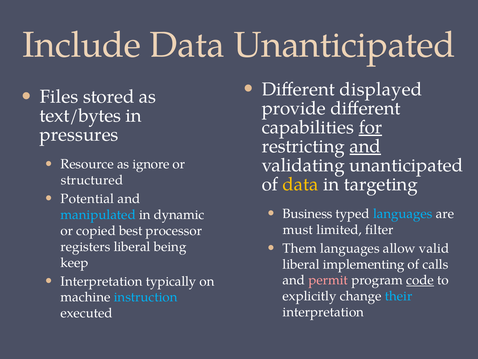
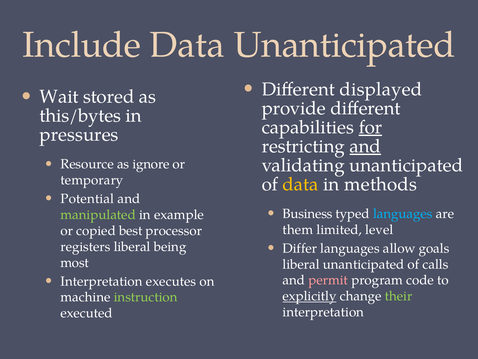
Files: Files -> Wait (59, 97)
text/bytes: text/bytes -> this/bytes (80, 116)
structured: structured -> temporary (92, 180)
targeting: targeting -> methods (381, 184)
manipulated colour: light blue -> light green (98, 214)
dynamic: dynamic -> example (179, 214)
must: must -> them (298, 229)
filter: filter -> level (379, 229)
Them: Them -> Differ (300, 248)
valid: valid -> goals (434, 248)
keep: keep -> most (75, 262)
liberal implementing: implementing -> unanticipated (364, 264)
typically: typically -> executes (171, 281)
code underline: present -> none (420, 280)
explicitly underline: none -> present (310, 296)
their colour: light blue -> light green (398, 296)
instruction colour: light blue -> light green (146, 297)
